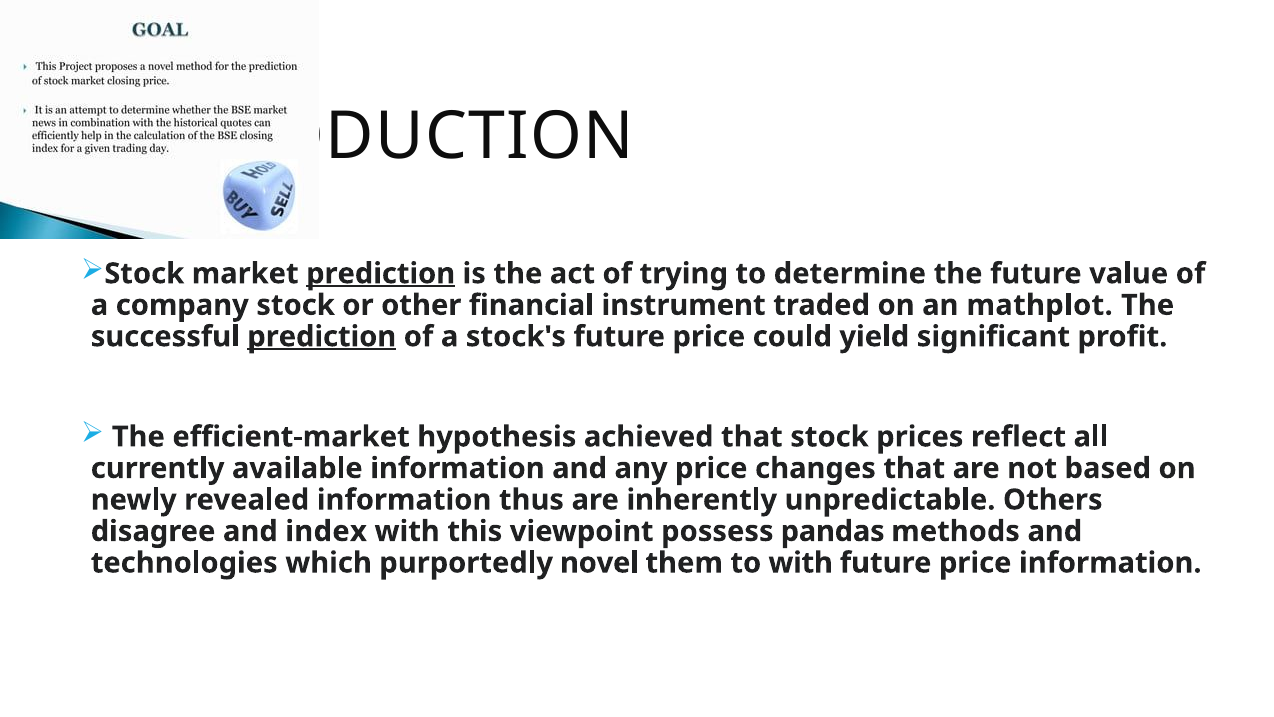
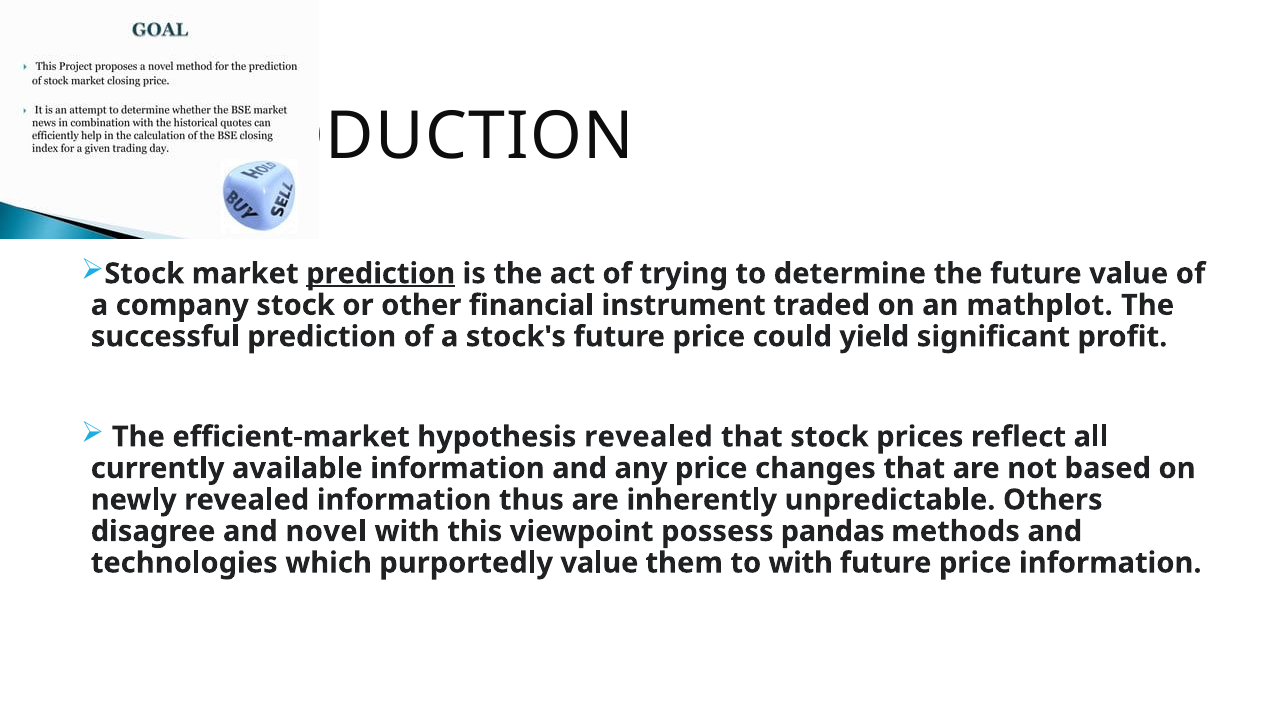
prediction underline: present -> none (322, 336)
hypothesis achieved: achieved -> revealed (649, 437)
index: index -> novel (326, 531)
purportedly novel: novel -> value (599, 563)
